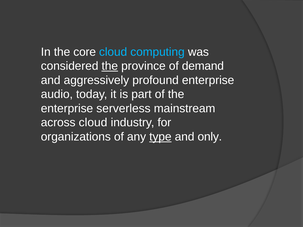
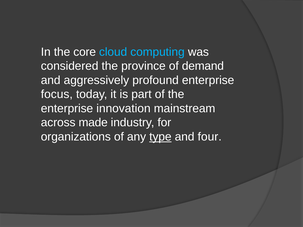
the underline: present -> none (110, 66)
audio: audio -> focus (57, 94)
serverless: serverless -> innovation (123, 109)
across cloud: cloud -> made (93, 123)
only: only -> four (210, 137)
